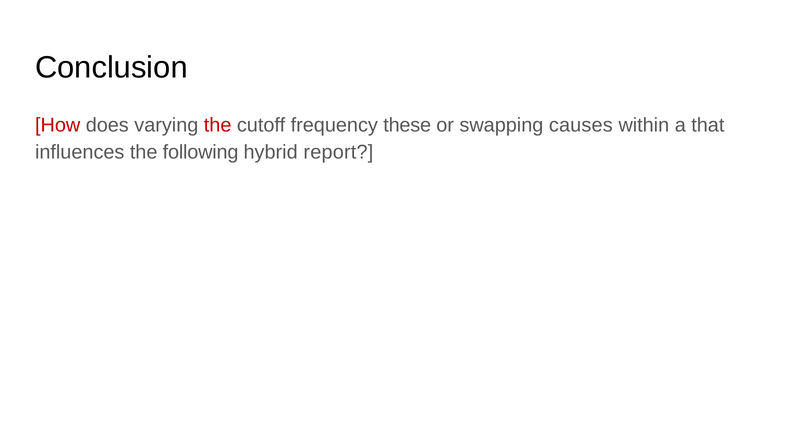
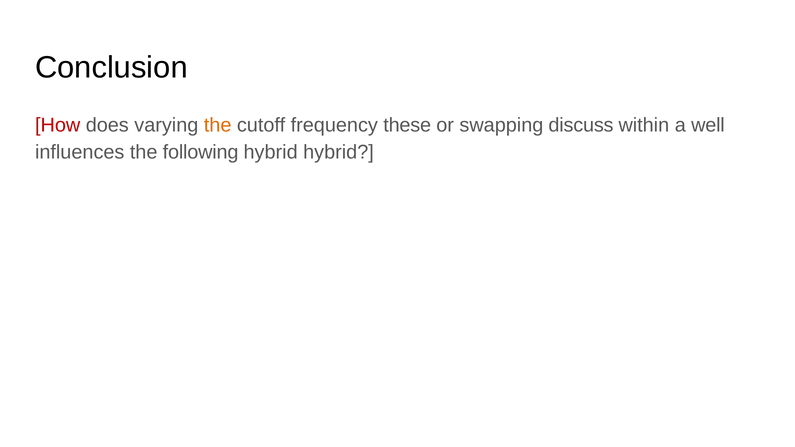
the colour: red -> orange (218, 125)
causes: causes -> discuss (581, 125)
that: that -> well (708, 125)
hybrid report: report -> hybrid (339, 152)
